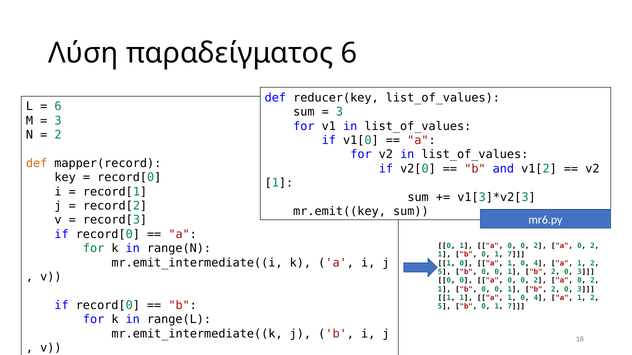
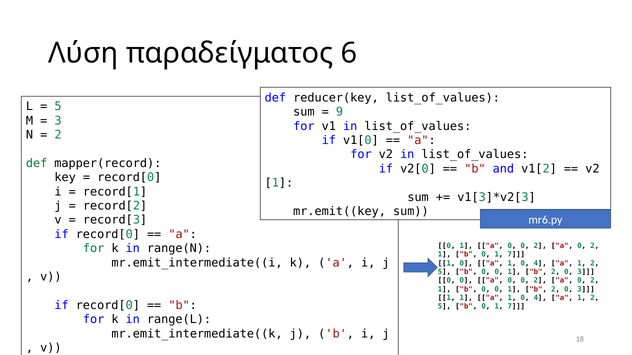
6: 6 -> 5 (58, 107)
3: 3 -> 9 (340, 112)
def colour: orange -> green (37, 163)
